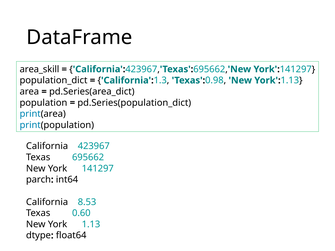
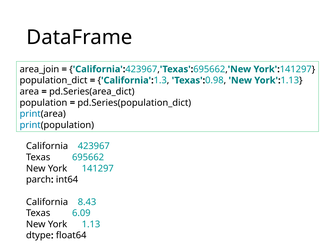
area_skill: area_skill -> area_join (39, 69)
8.53: 8.53 -> 8.43 (87, 202)
0.60: 0.60 -> 6.09 (81, 213)
